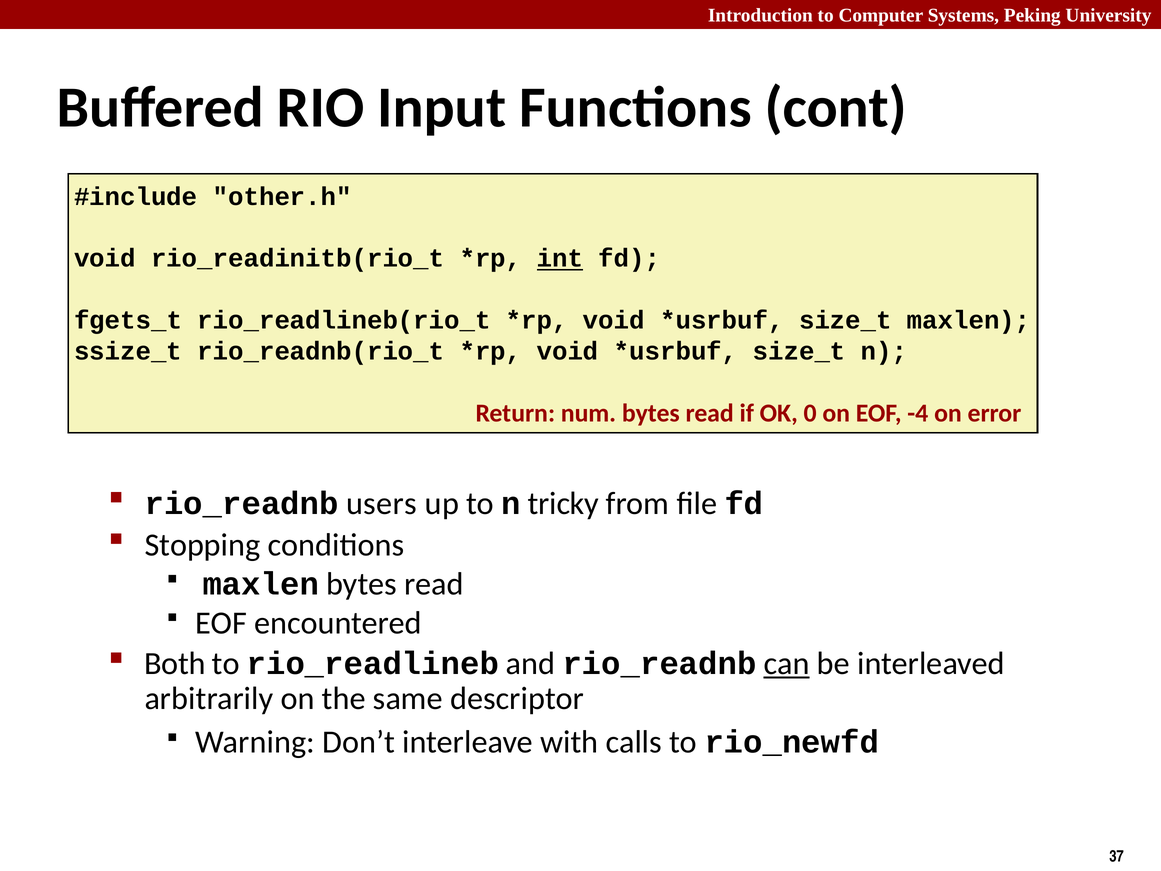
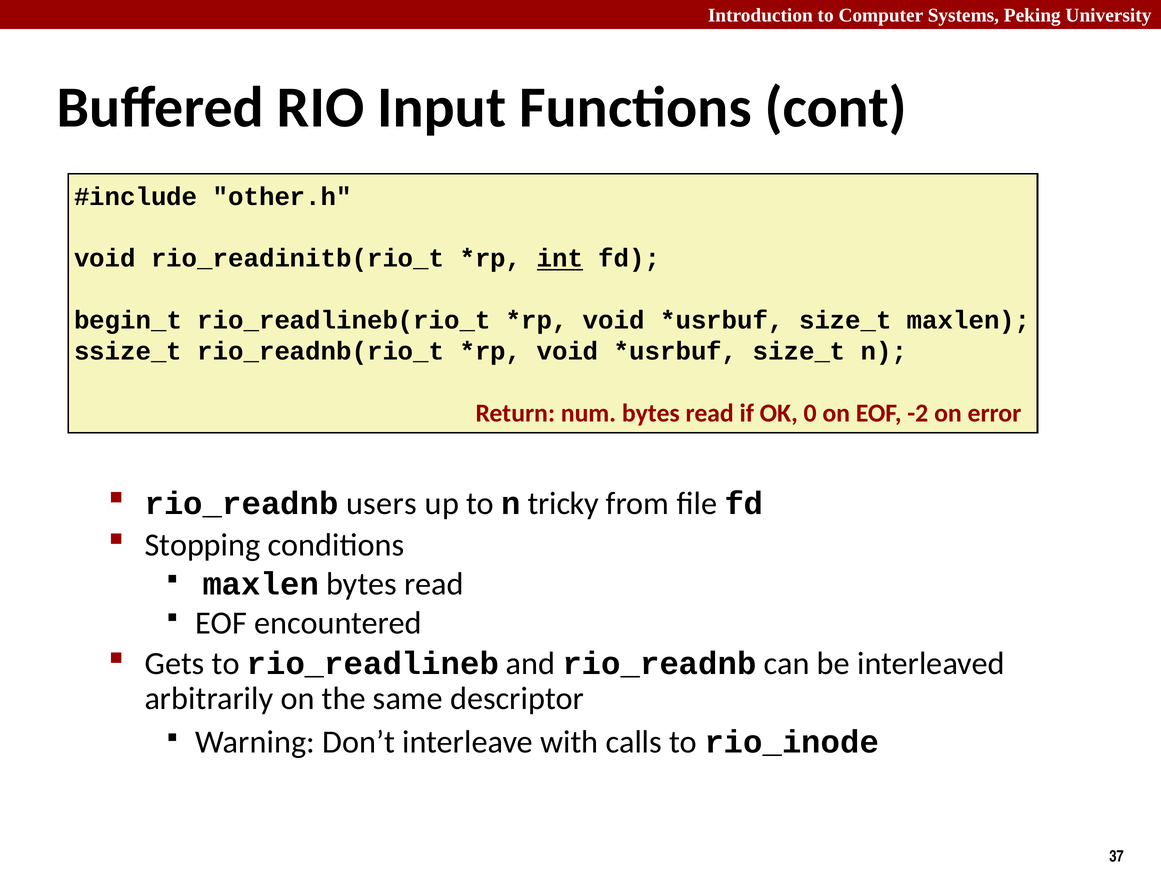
fgets_t: fgets_t -> begin_t (128, 320)
-4: -4 -> -2 (918, 413)
Both: Both -> Gets (175, 664)
can underline: present -> none (787, 664)
rio_newfd: rio_newfd -> rio_inode (792, 742)
